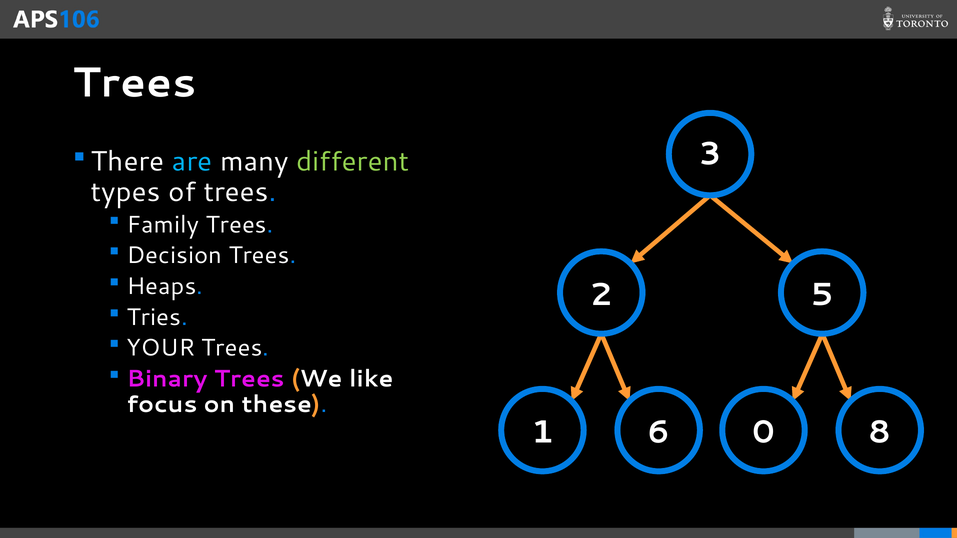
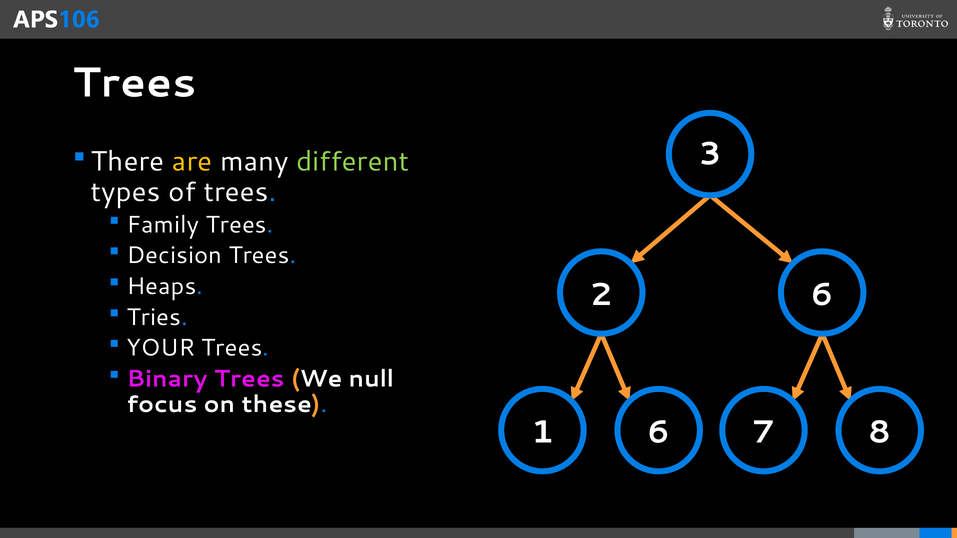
are colour: light blue -> yellow (192, 162)
2 5: 5 -> 6 (822, 295)
like: like -> null (372, 379)
0: 0 -> 7 (764, 432)
